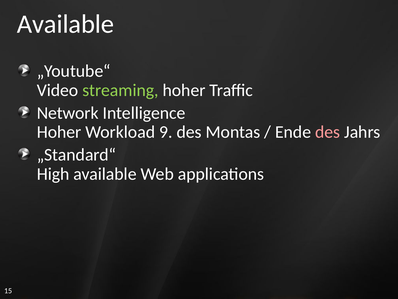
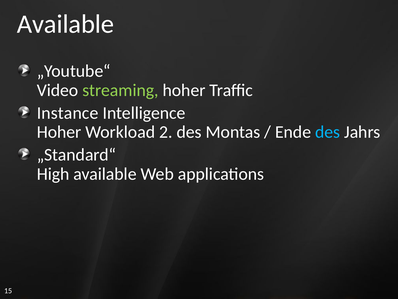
Network: Network -> Instance (68, 113)
9: 9 -> 2 (166, 132)
des colour: pink -> light blue (328, 132)
